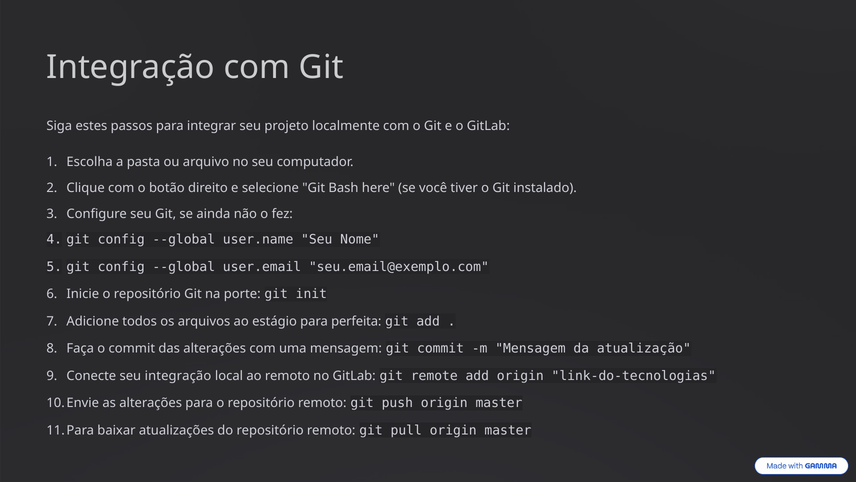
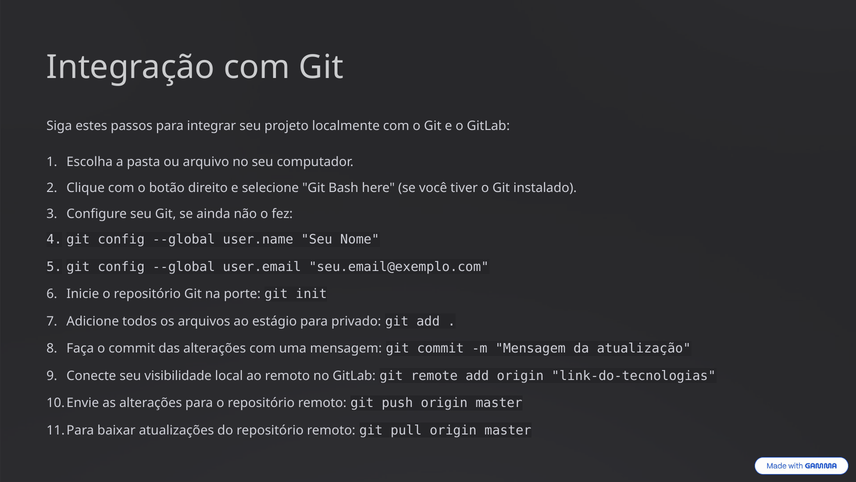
perfeita: perfeita -> privado (356, 321)
seu integração: integração -> visibilidade (178, 375)
